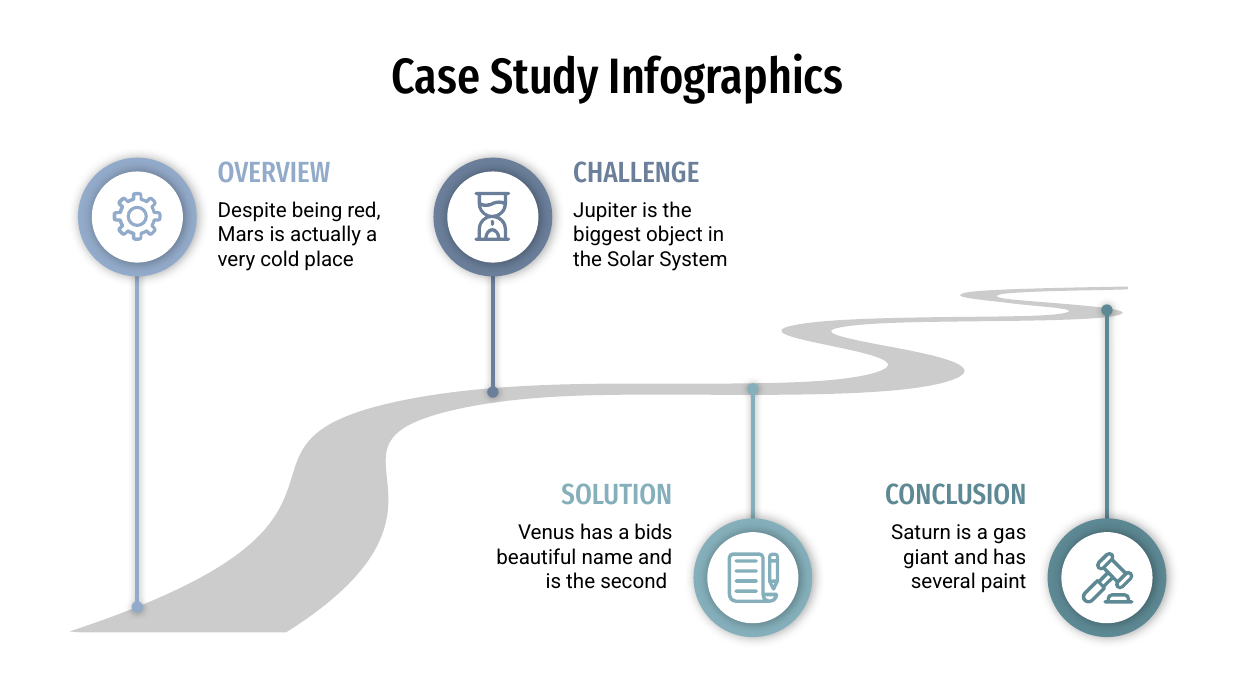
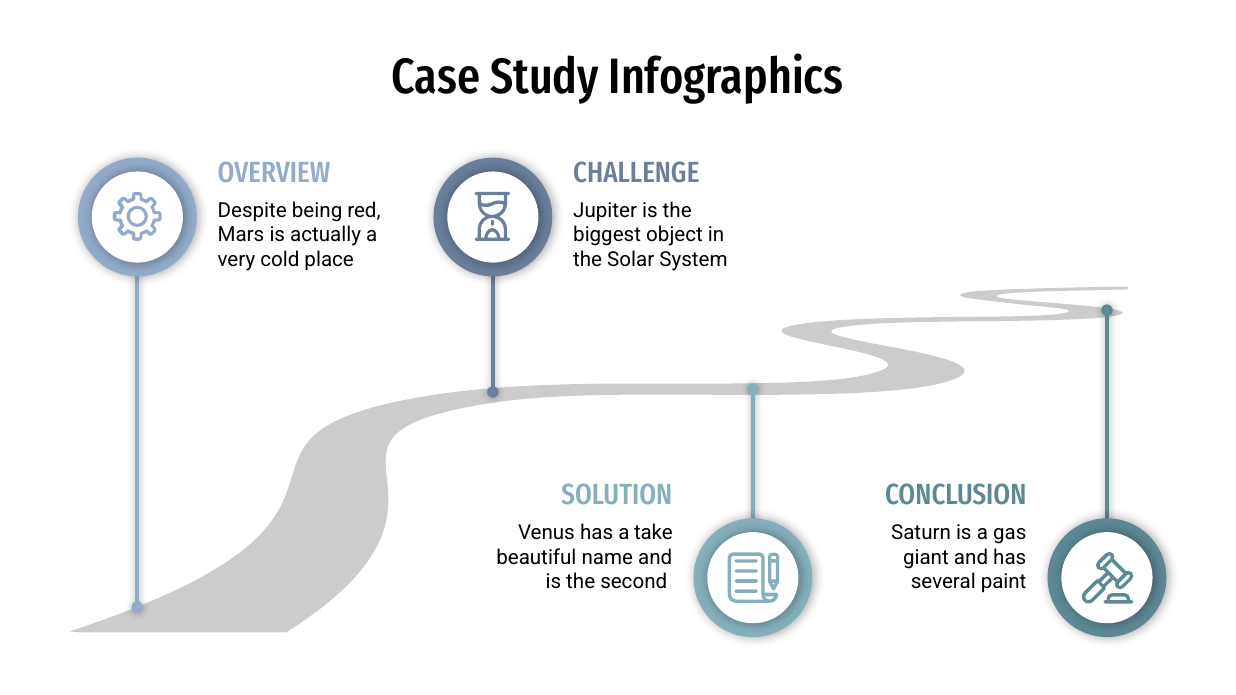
bids: bids -> take (653, 533)
